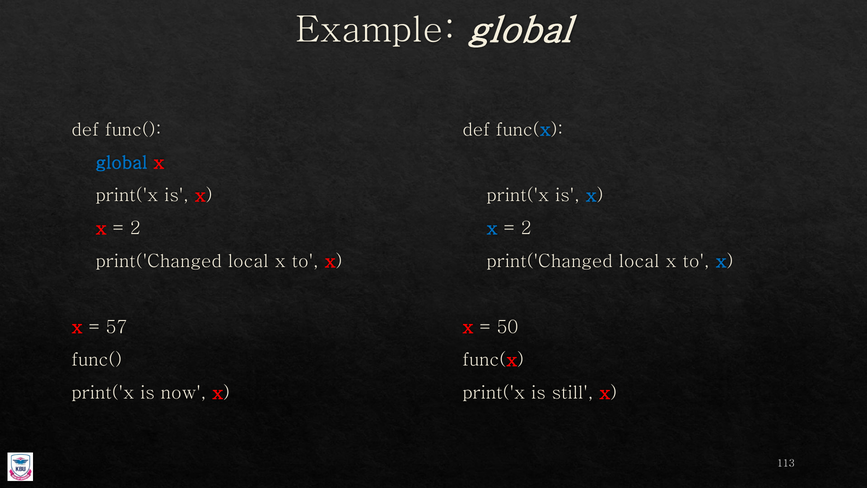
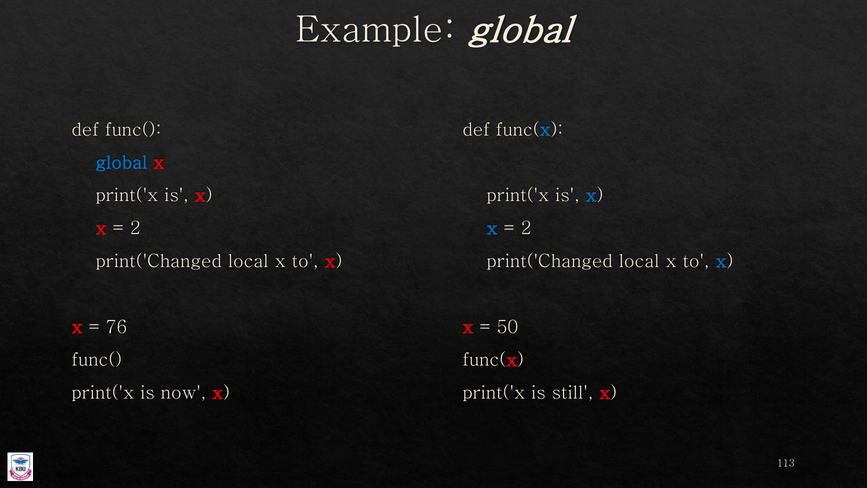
57: 57 -> 76 (117, 327)
